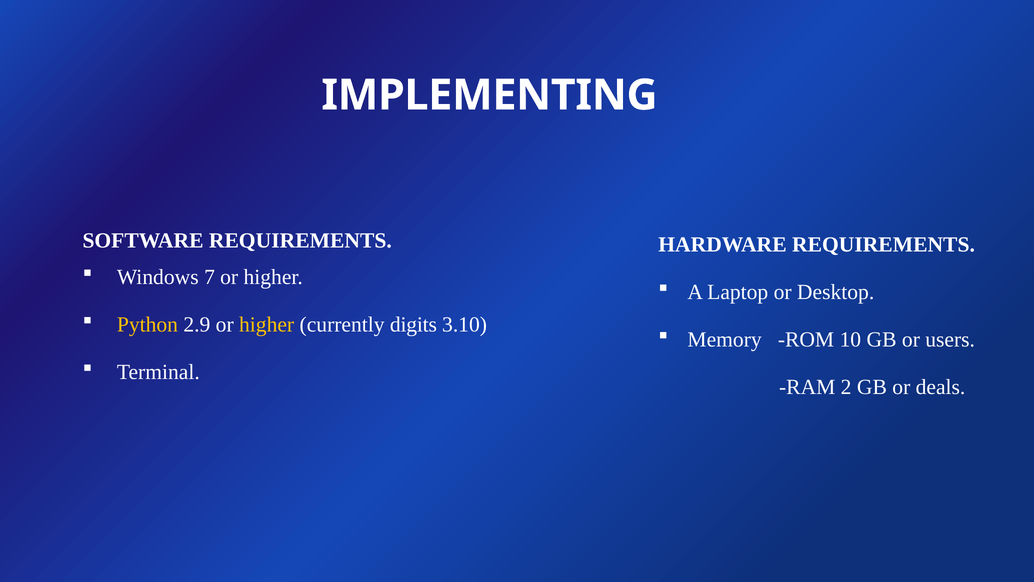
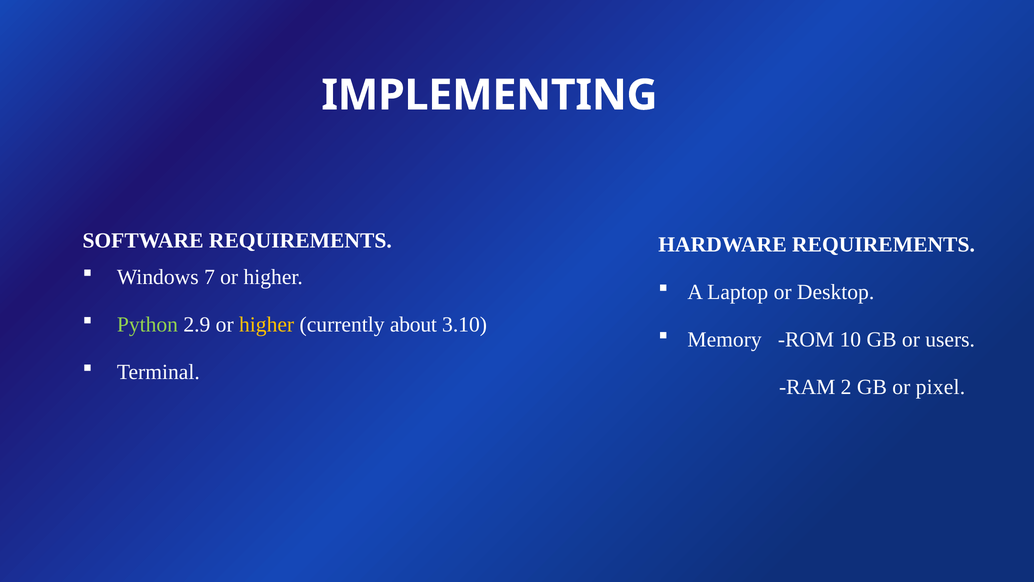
Python colour: yellow -> light green (147, 324)
digits: digits -> about (413, 324)
deals: deals -> pixel (940, 387)
